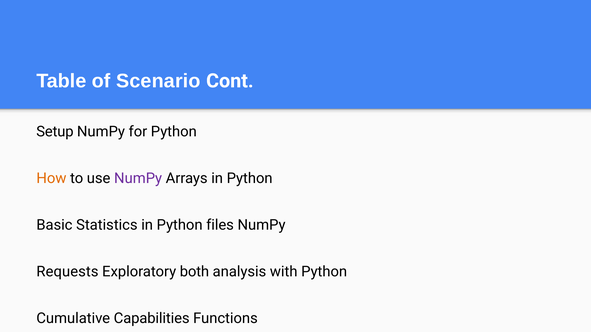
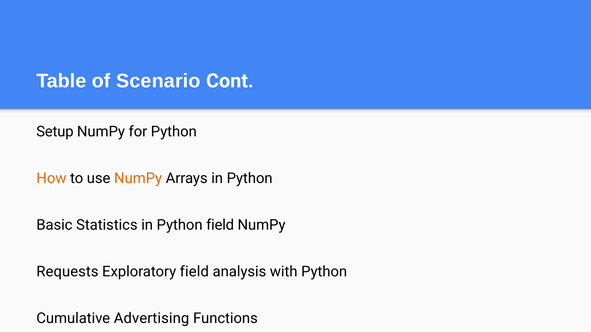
NumPy colour: purple -> orange (138, 179)
Python files: files -> field (220, 225)
Exploratory both: both -> field (194, 272)
Capabilities: Capabilities -> Advertising (152, 319)
